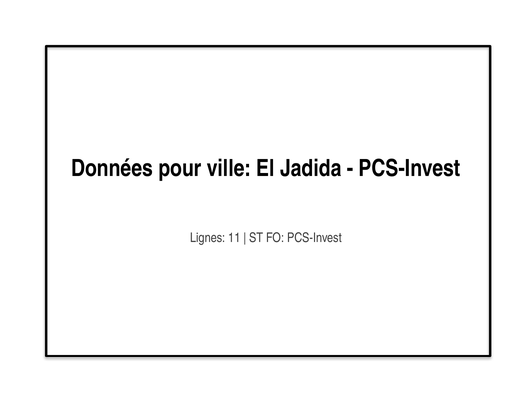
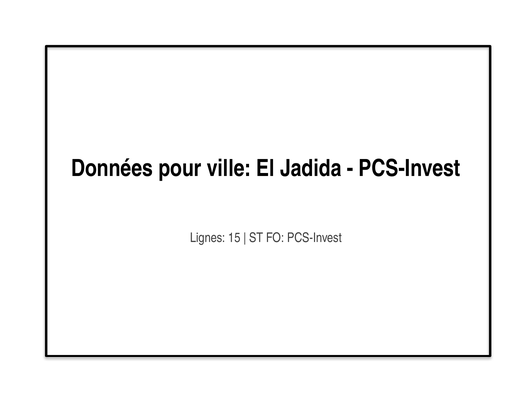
11: 11 -> 15 (234, 238)
